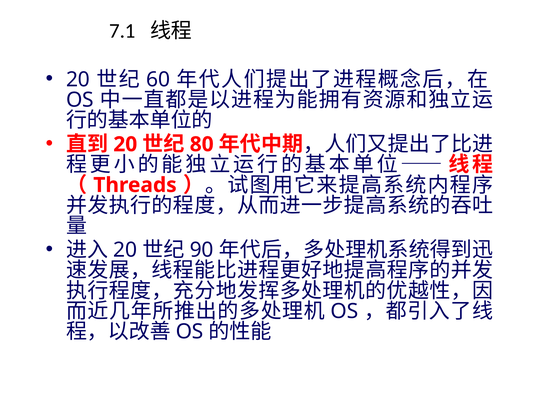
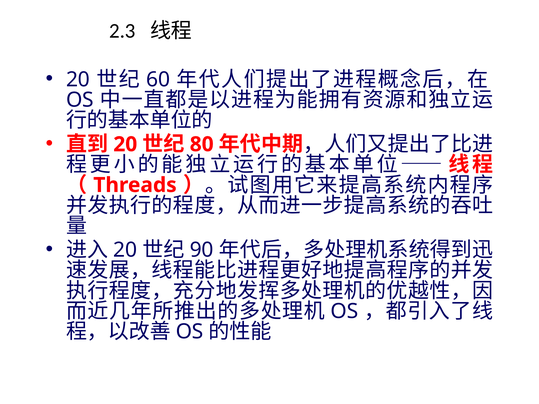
7.1: 7.1 -> 2.3 (122, 31)
